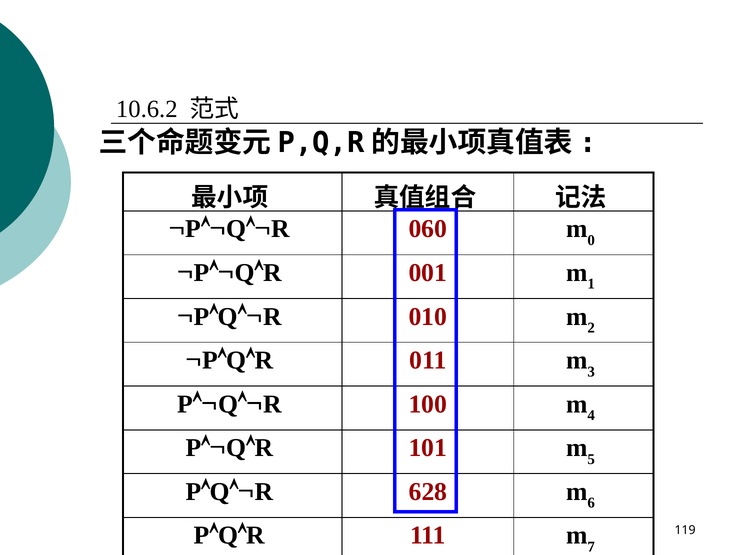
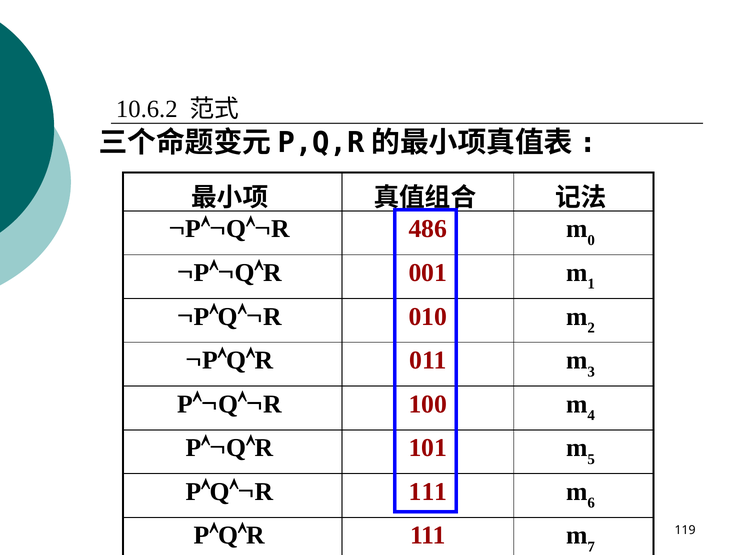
060: 060 -> 486 (428, 229)
628: 628 -> 111 (428, 492)
